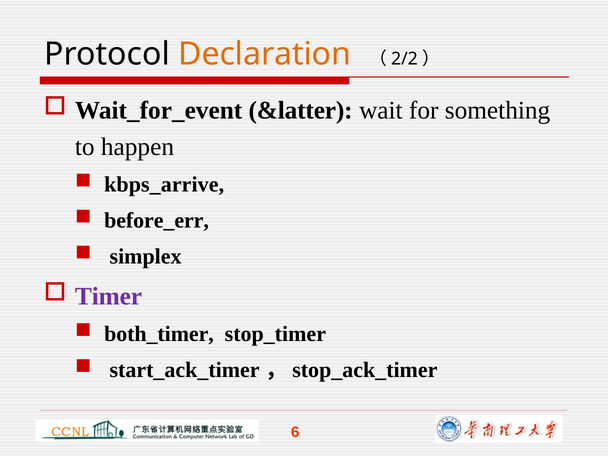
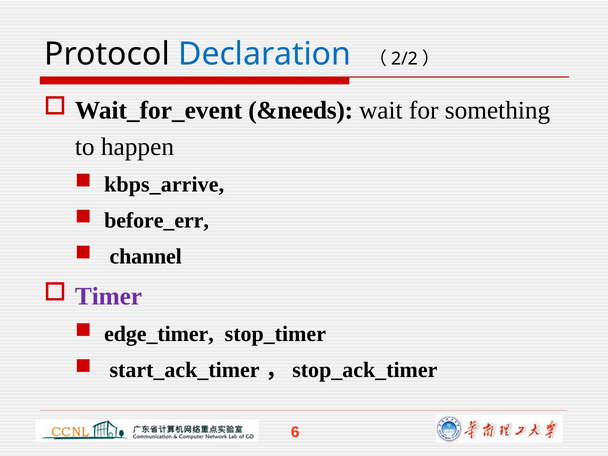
Declaration colour: orange -> blue (265, 54)
&latter: &latter -> &needs (301, 110)
simplex: simplex -> channel (146, 257)
both_timer: both_timer -> edge_timer (159, 334)
